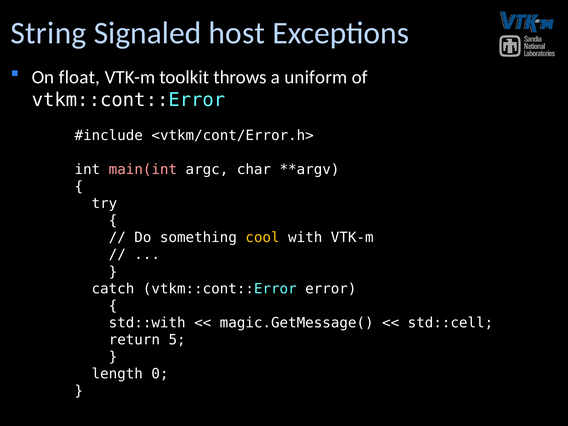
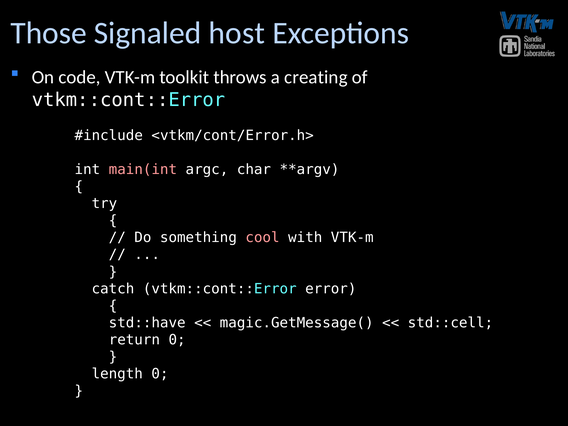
String: String -> Those (49, 33)
float: float -> code (79, 77)
uniform: uniform -> creating (316, 77)
cool colour: yellow -> pink (262, 238)
std::with: std::with -> std::have (147, 323)
return 5: 5 -> 0 (177, 340)
